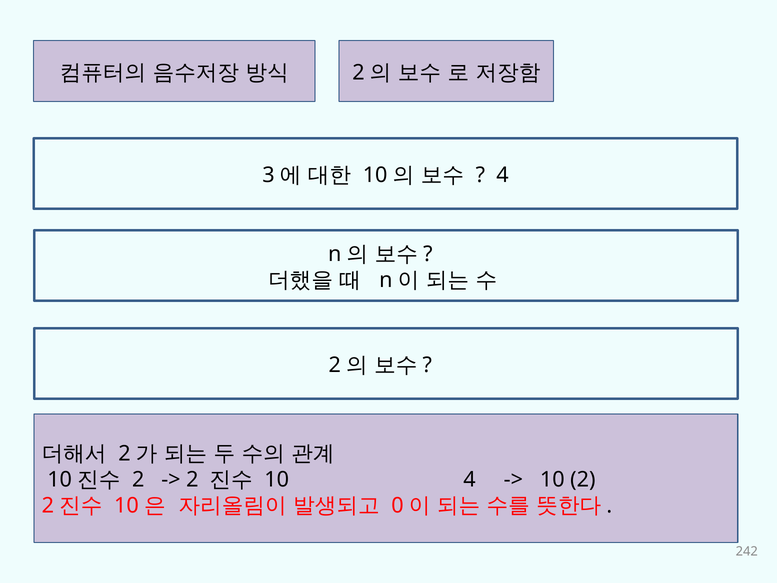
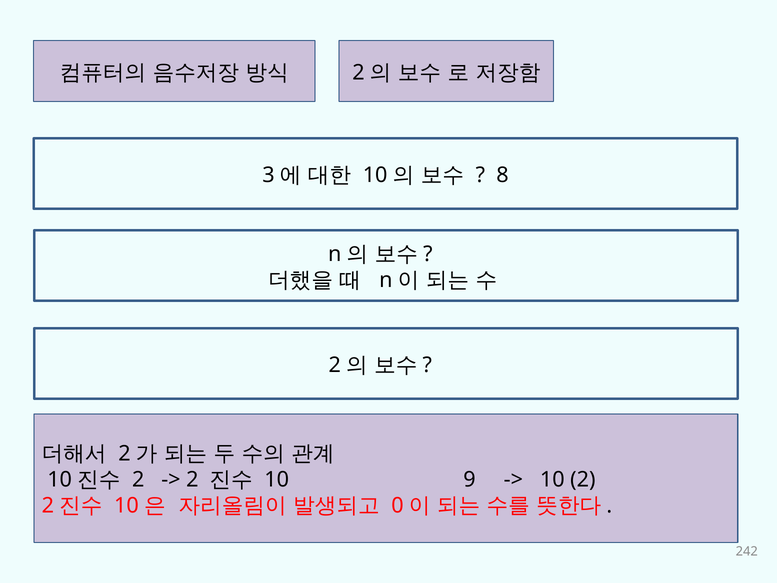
4: 4 -> 8 (502, 175)
10 4: 4 -> 9 (469, 479)
